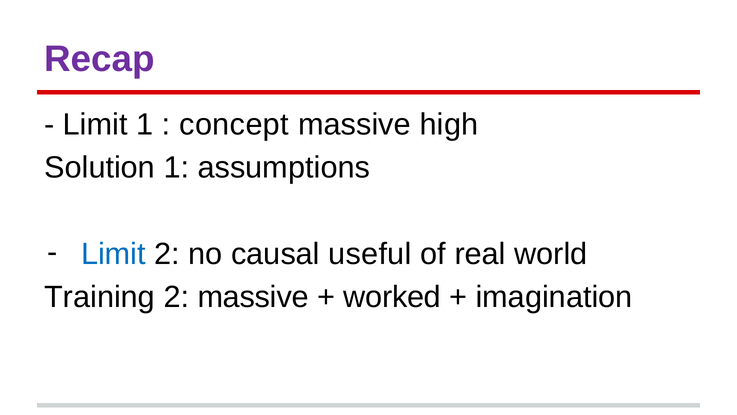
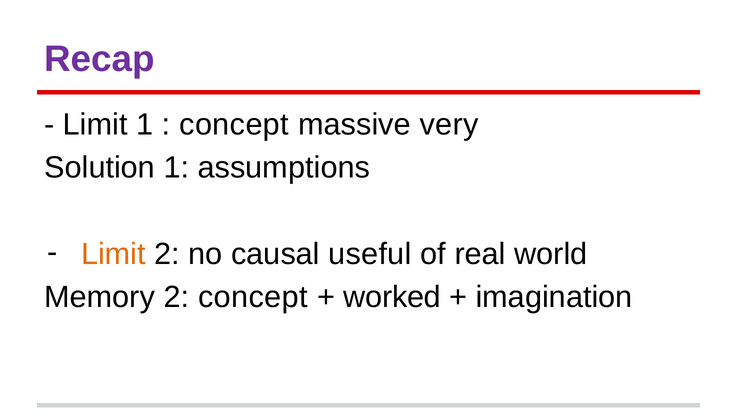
high: high -> very (449, 125)
Limit colour: blue -> orange (113, 254)
Training: Training -> Memory (100, 297)
2 massive: massive -> concept (253, 297)
